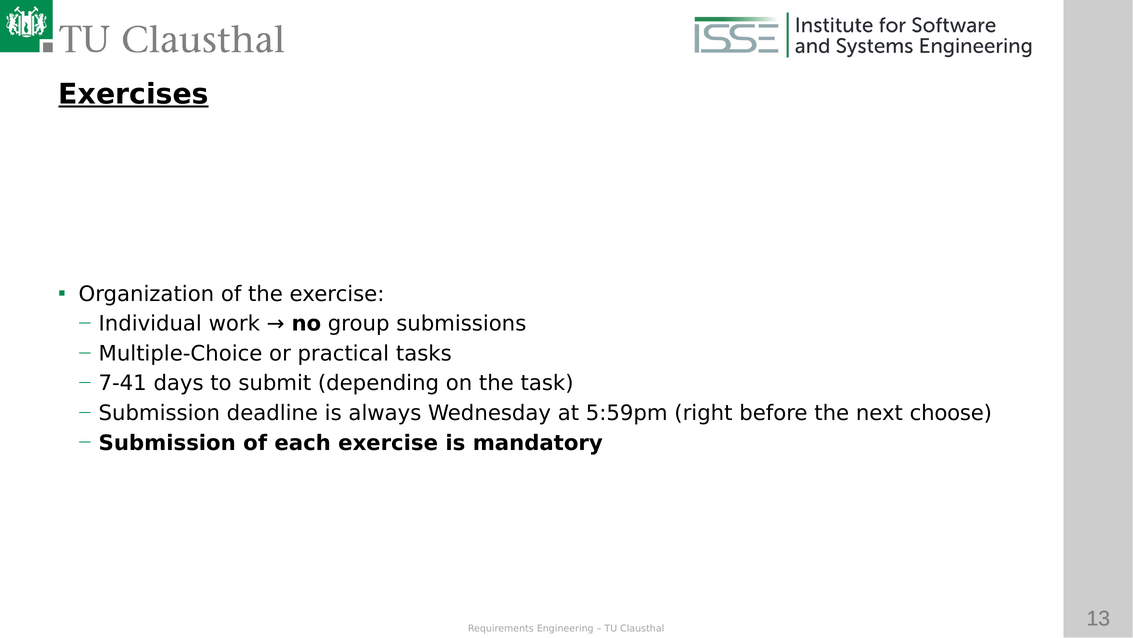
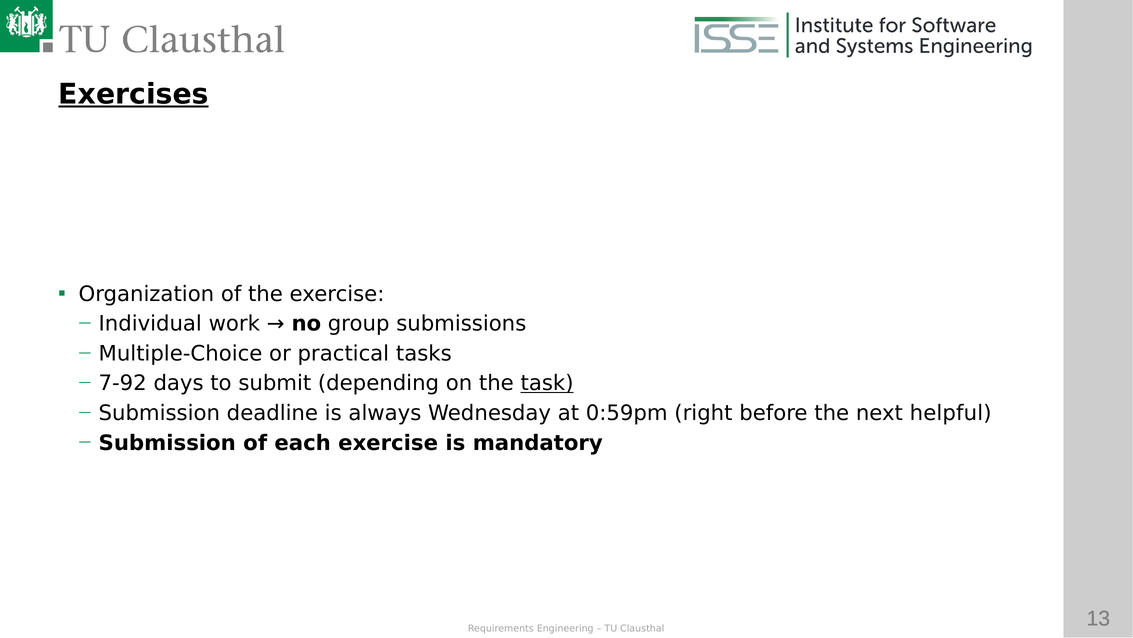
7-41: 7-41 -> 7-92 (123, 383)
task underline: none -> present (547, 383)
5:59pm: 5:59pm -> 0:59pm (627, 413)
choose: choose -> helpful (951, 413)
